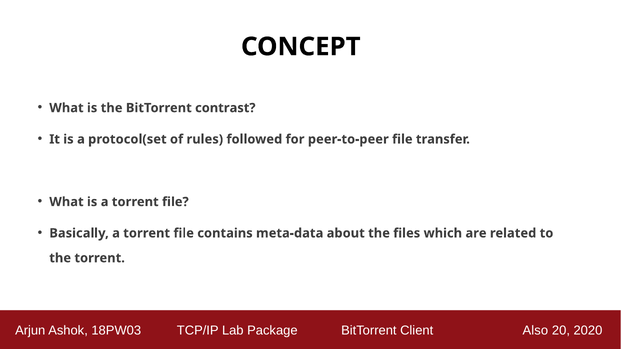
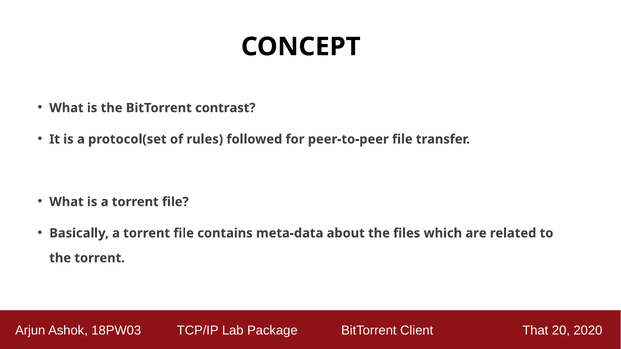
Also: Also -> That (535, 331)
